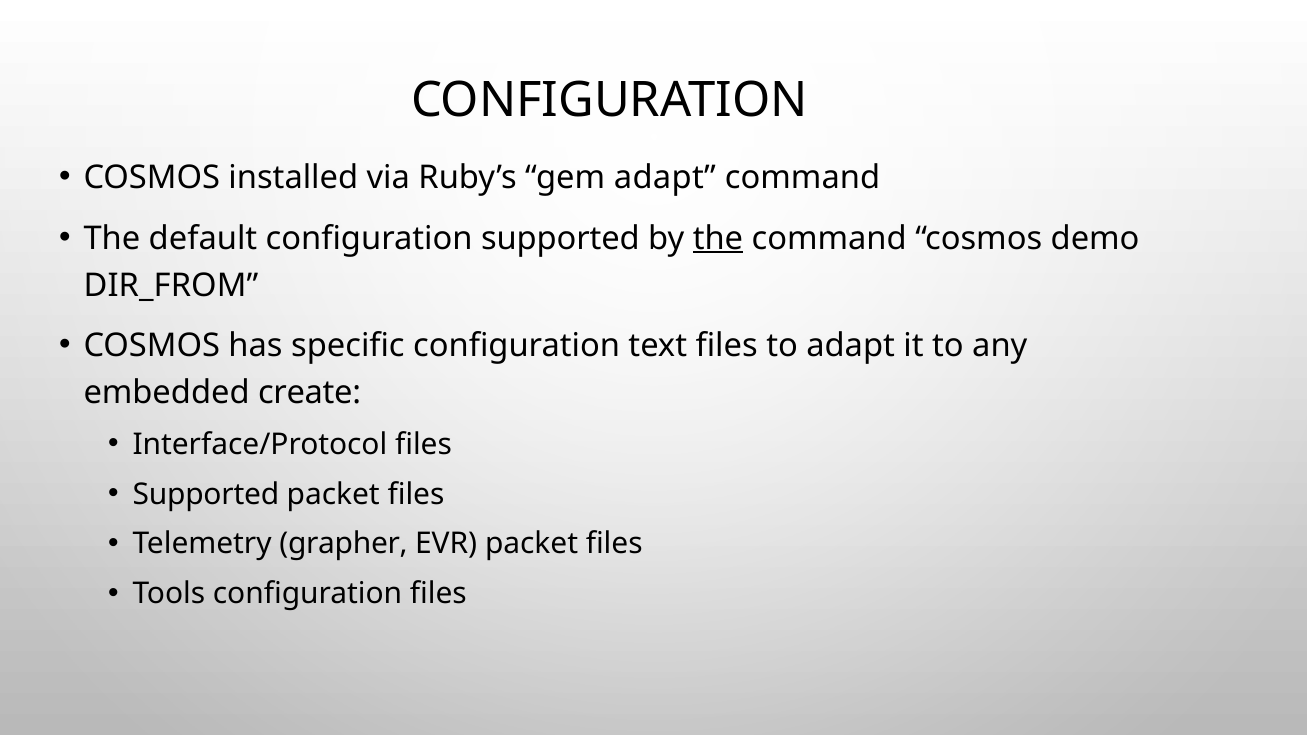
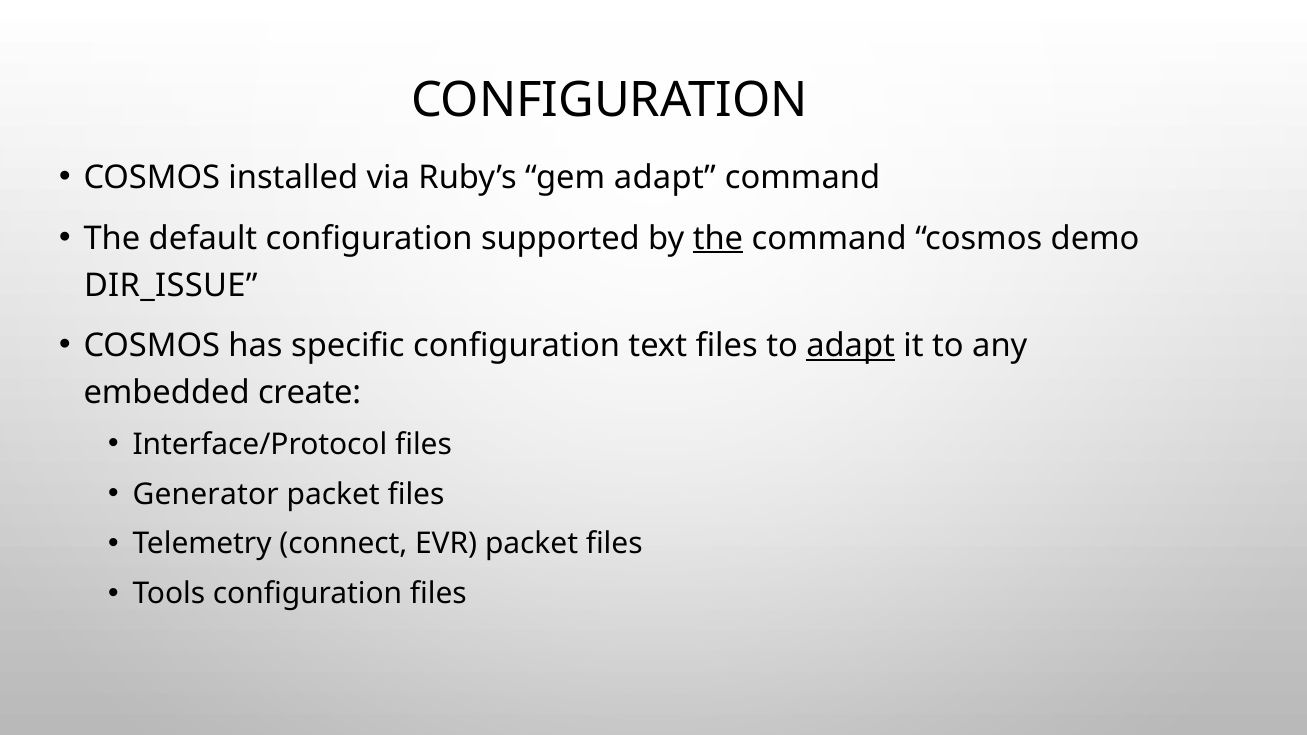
DIR_FROM: DIR_FROM -> DIR_ISSUE (171, 285)
adapt underline: none -> present (851, 346)
Supported: Supported -> Generator (206, 494)
grapher: grapher -> connect (343, 544)
